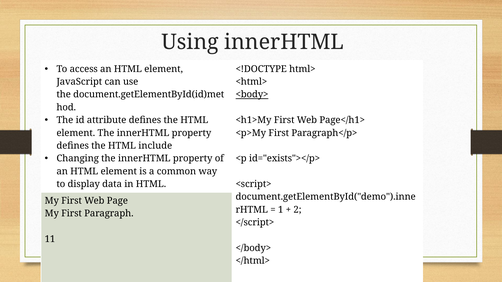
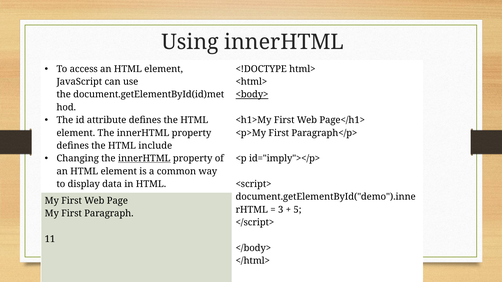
innerHTML underline: none -> present (144, 159)
id="exists"></p>: id="exists"></p> -> id="imply"></p> (285, 159)
1: 1 -> 3 (281, 210)
2: 2 -> 5 (297, 210)
